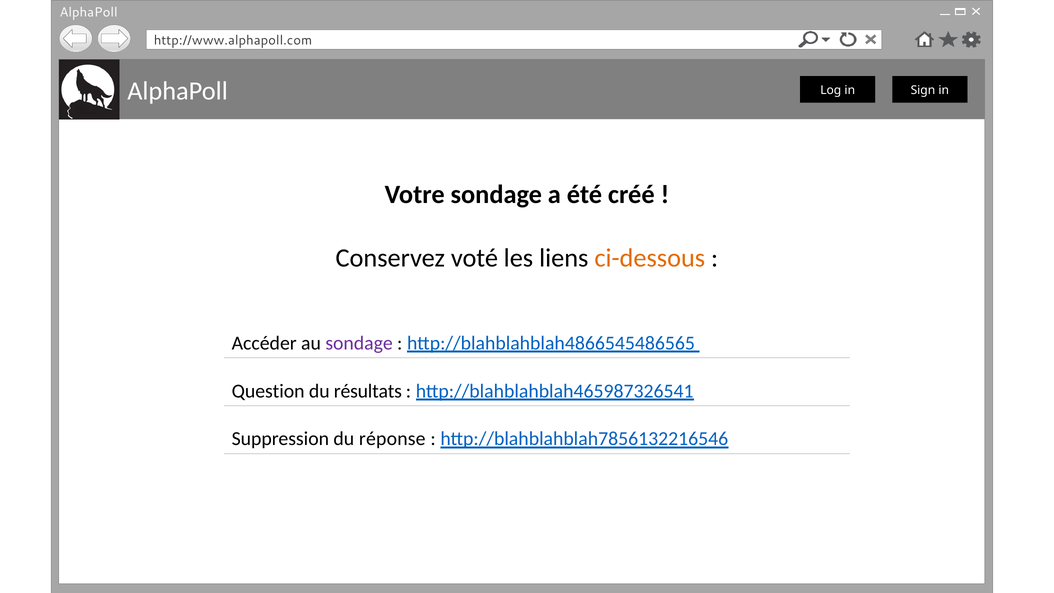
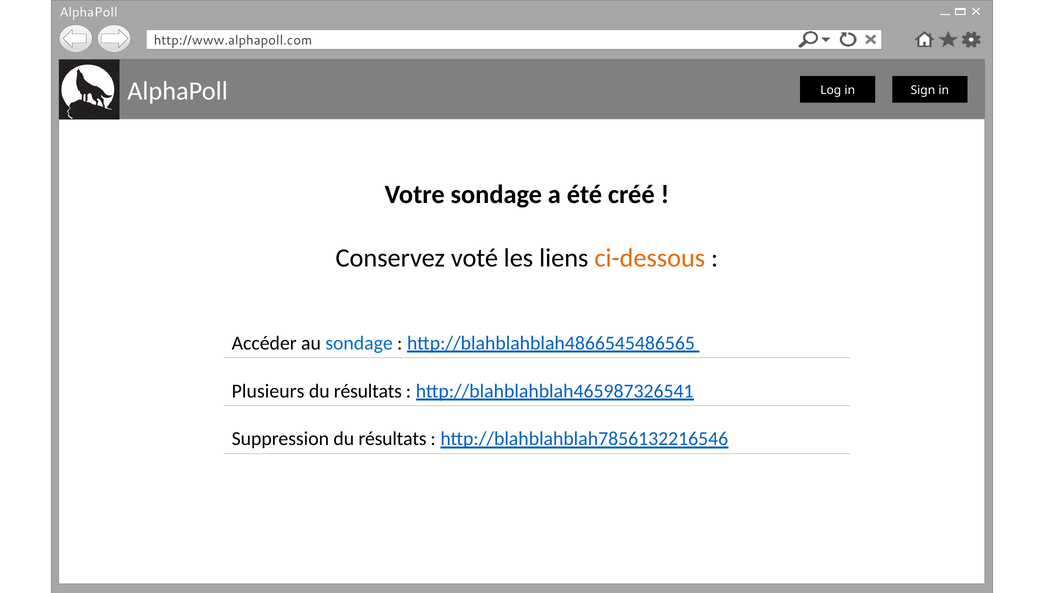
sondage colour: purple -> blue (359, 343)
Question: Question -> Plusieurs (268, 391)
Suppression du réponse: réponse -> résultats (392, 439)
